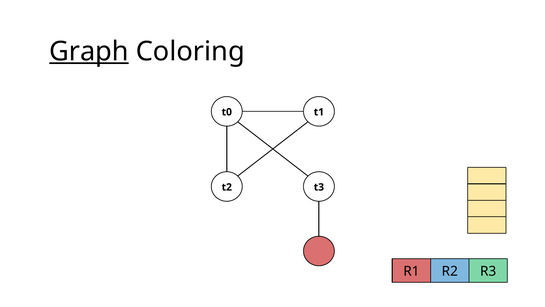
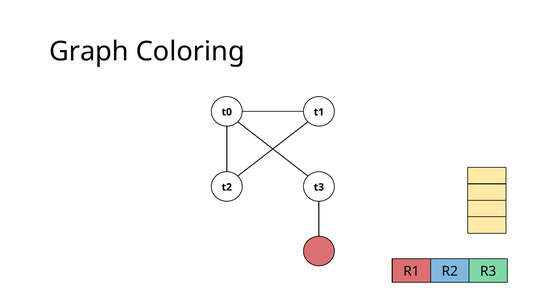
Graph underline: present -> none (89, 51)
